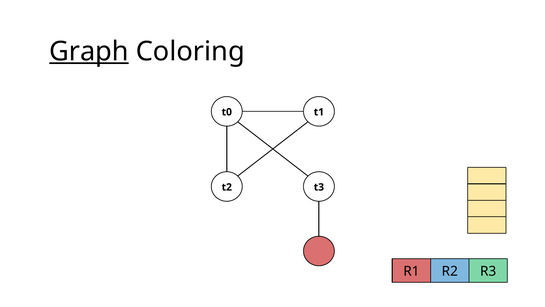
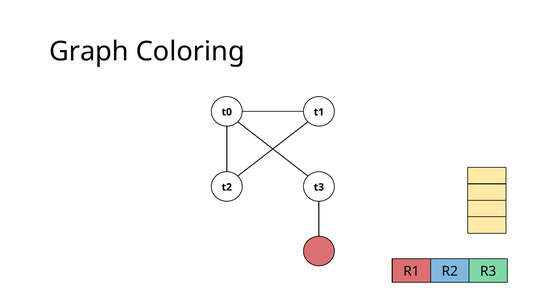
Graph underline: present -> none (89, 51)
